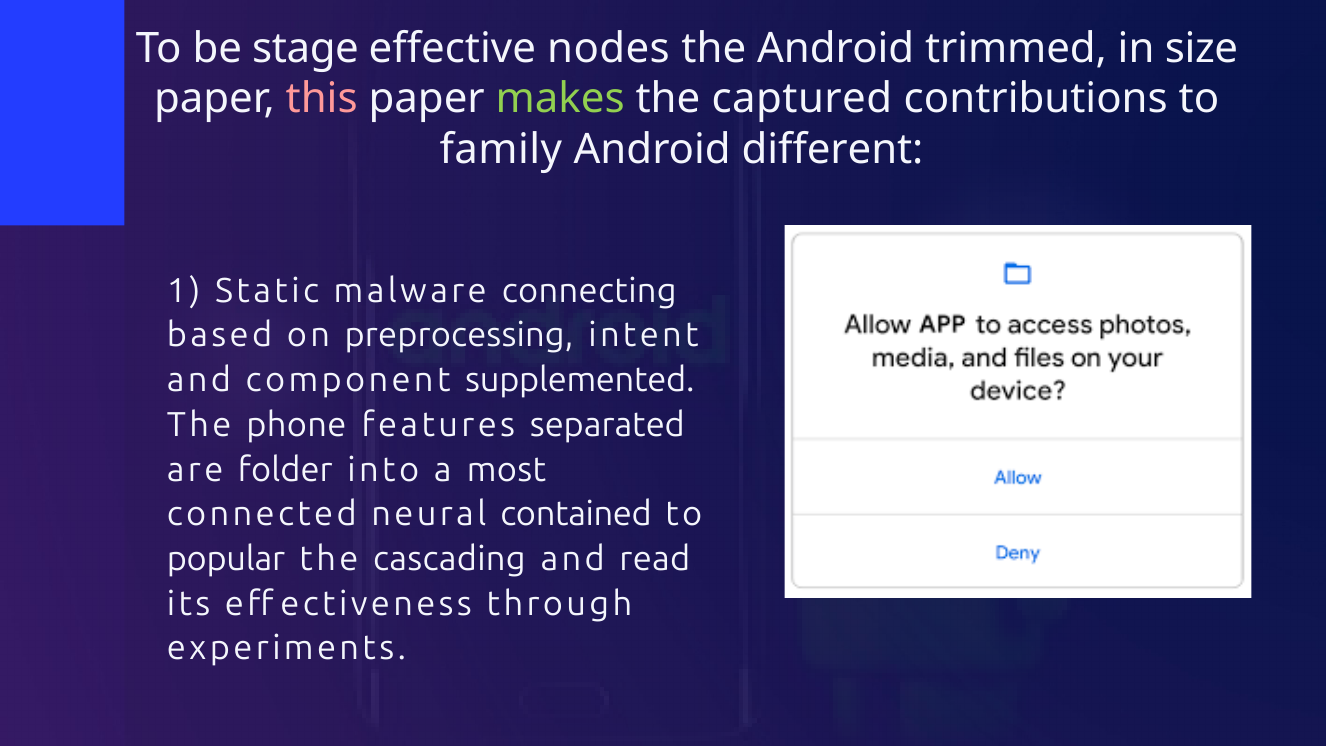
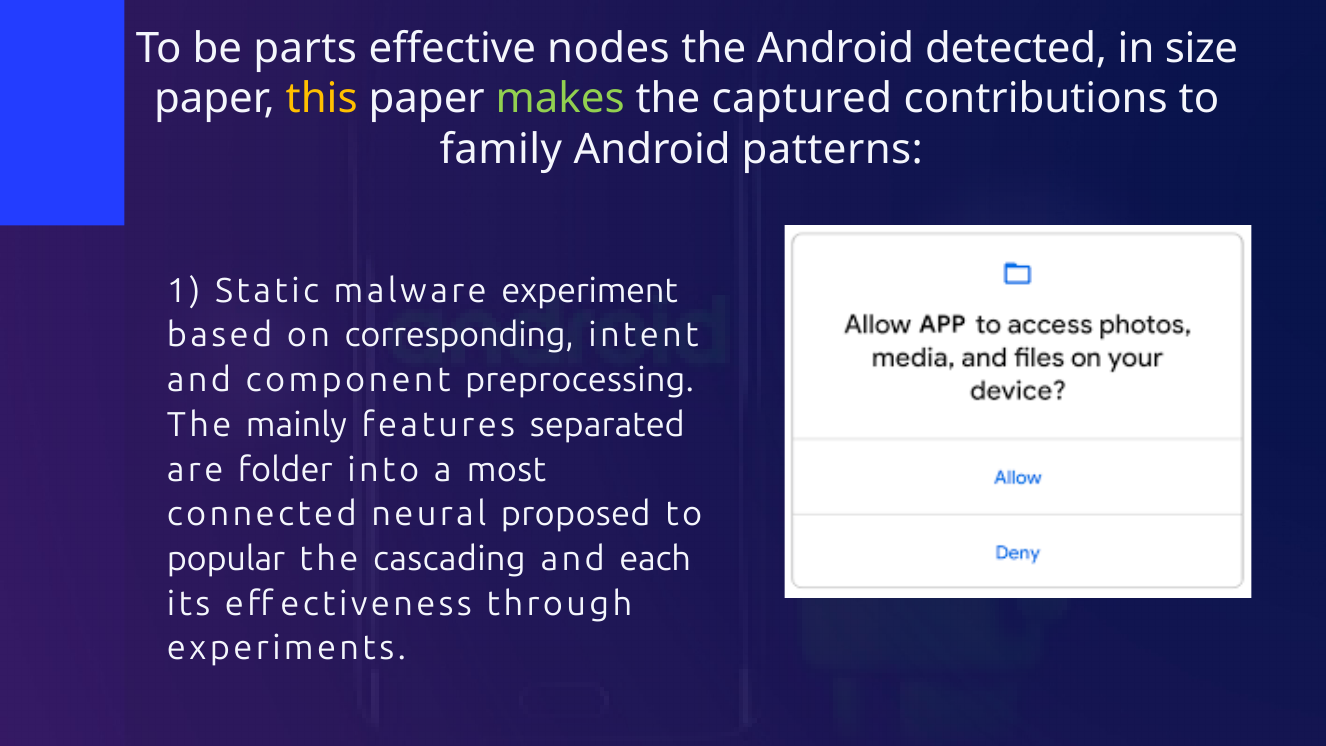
stage: stage -> parts (305, 49)
trimmed: trimmed -> detected (1016, 49)
this colour: pink -> yellow (322, 99)
different: different -> patterns (832, 149)
connecting: connecting -> experiment (590, 291)
preprocessing: preprocessing -> corresponding (459, 336)
supplemented: supplemented -> preprocessing (580, 380)
phone: phone -> mainly (296, 425)
contained: contained -> proposed (576, 514)
read: read -> each (655, 559)
